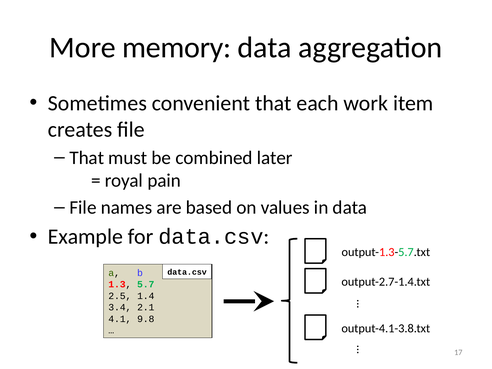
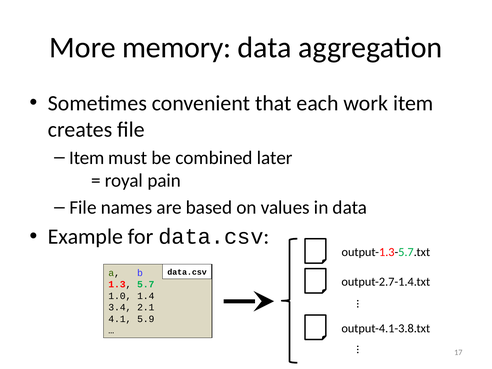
That: That -> Item (87, 158)
2.5: 2.5 -> 1.0 (120, 296)
9.8: 9.8 -> 5.9 (146, 319)
